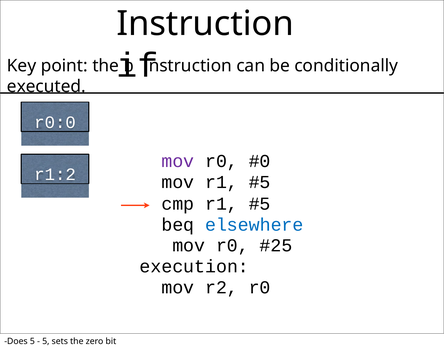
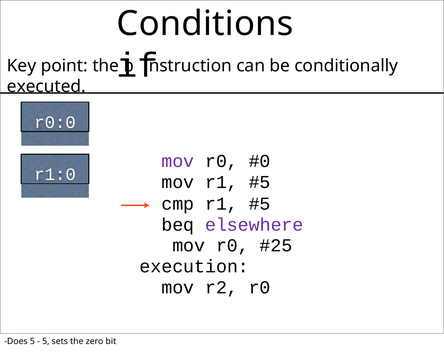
Instruction: Instruction -> Conditions (205, 24)
r1:2: r1:2 -> r1:0 (55, 174)
elsewhere colour: blue -> purple (254, 225)
